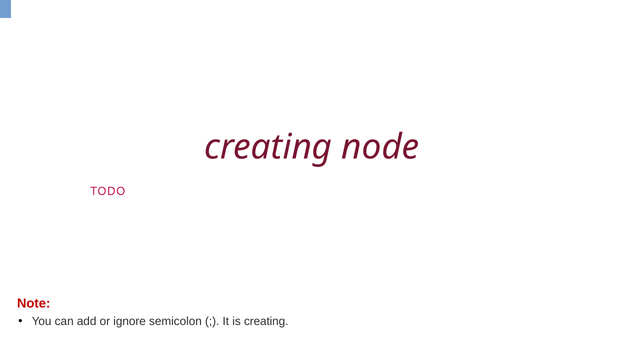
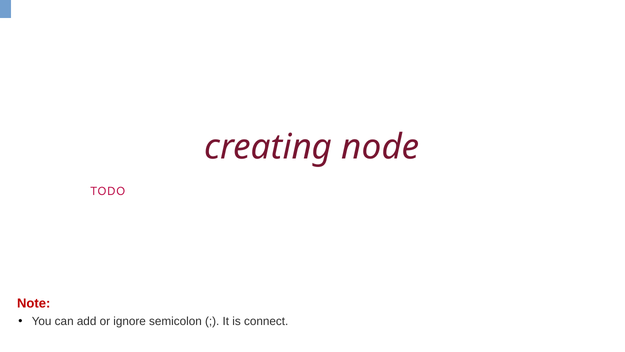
is creating: creating -> connect (266, 321)
